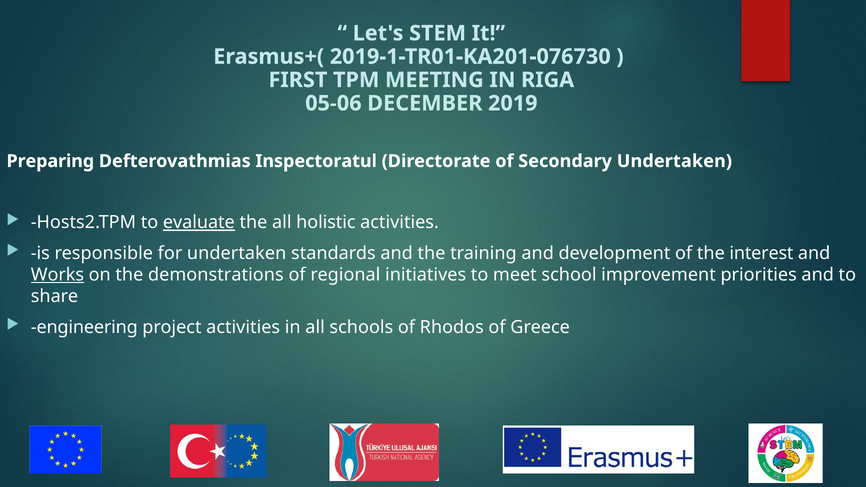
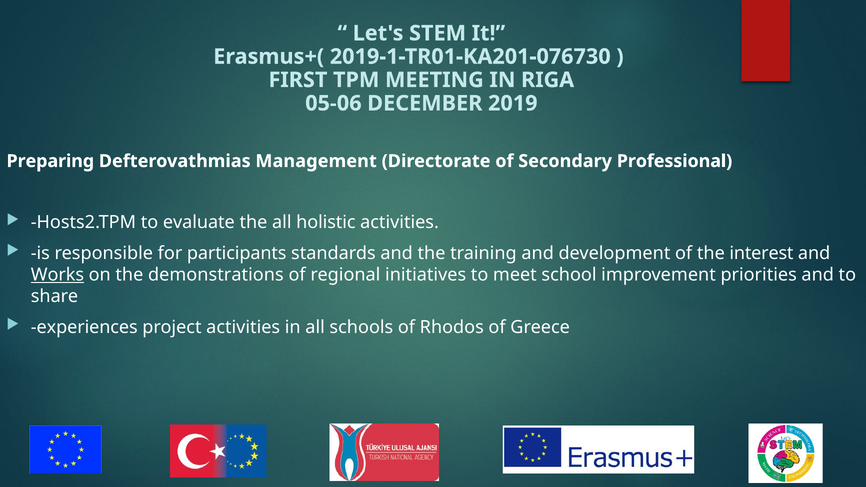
Inspectoratul: Inspectoratul -> Management (316, 161)
Secondary Undertaken: Undertaken -> Professional (675, 161)
evaluate underline: present -> none (199, 223)
for undertaken: undertaken -> participants (237, 253)
engineering: engineering -> experiences (84, 327)
